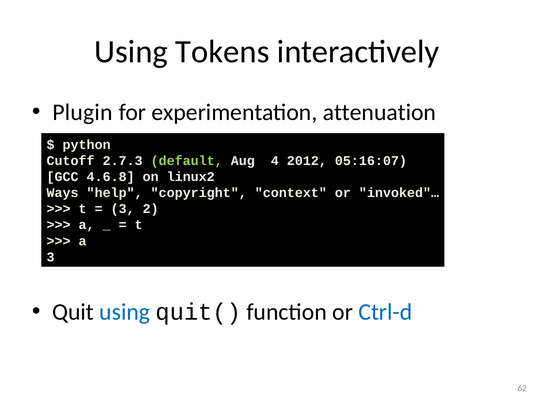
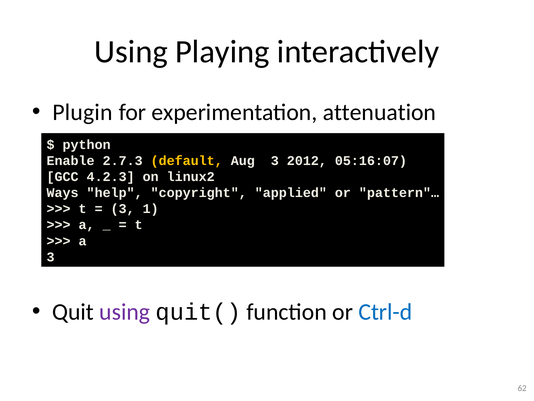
Tokens: Tokens -> Playing (222, 52)
Cutoff: Cutoff -> Enable (71, 161)
default colour: light green -> yellow (187, 161)
Aug 4: 4 -> 3 (275, 161)
4.6.8: 4.6.8 -> 4.2.3 (111, 177)
context: context -> applied (291, 193)
invoked"…: invoked"… -> pattern"… (399, 193)
2: 2 -> 1 (151, 209)
using colour: blue -> purple (125, 312)
